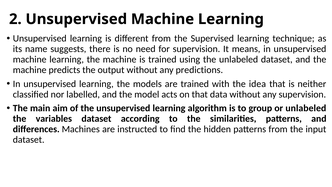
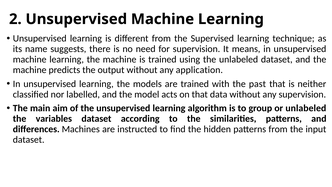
predictions: predictions -> application (199, 70)
idea: idea -> past (257, 84)
